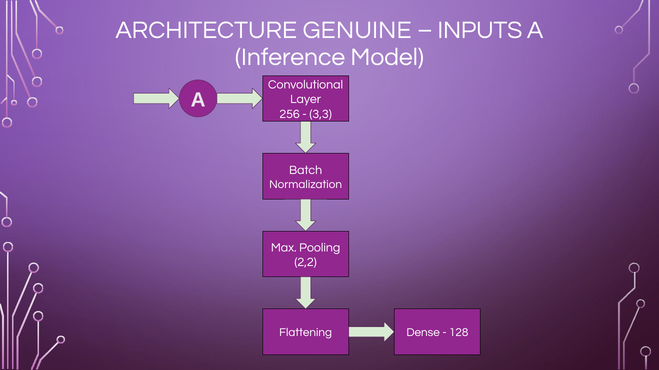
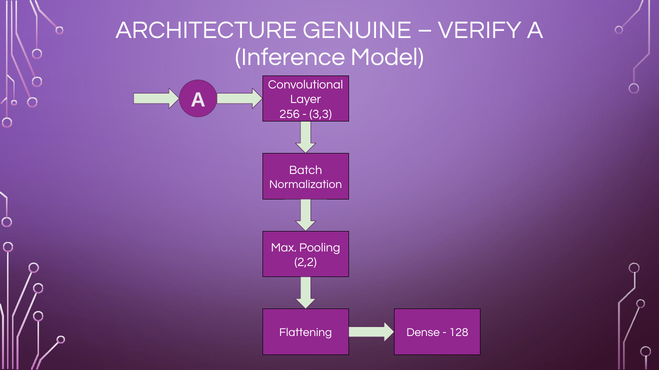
INPUTS: INPUTS -> VERIFY (480, 30)
